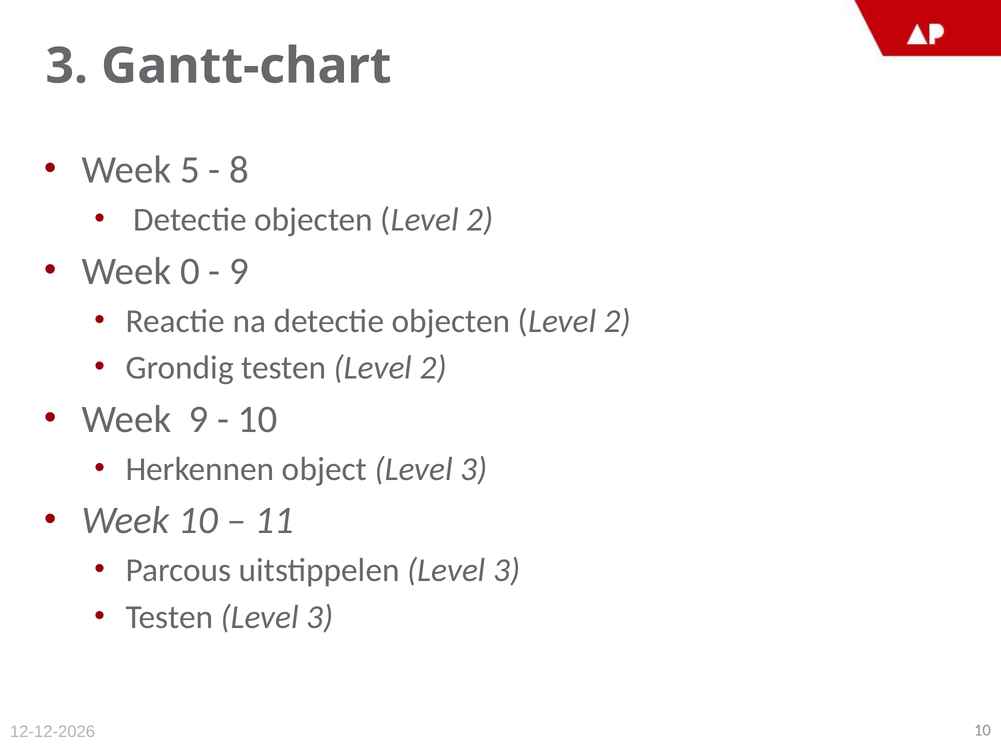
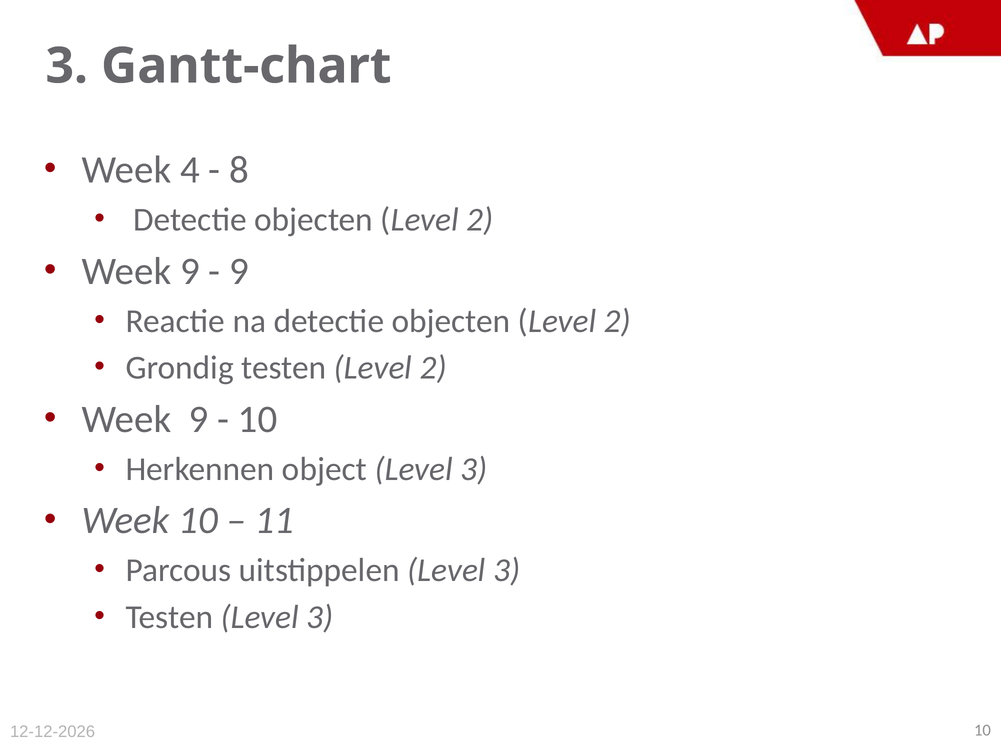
5: 5 -> 4 (190, 170)
0: 0 -> 9 (190, 271)
